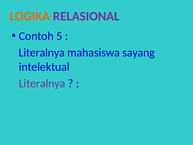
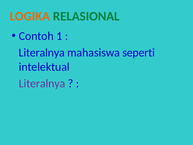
RELASIONAL colour: purple -> green (86, 16)
5: 5 -> 1 (59, 36)
sayang: sayang -> seperti (139, 53)
